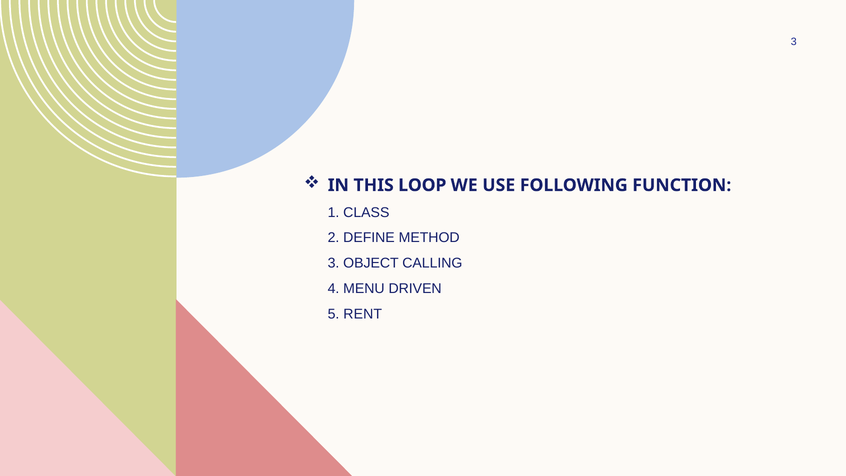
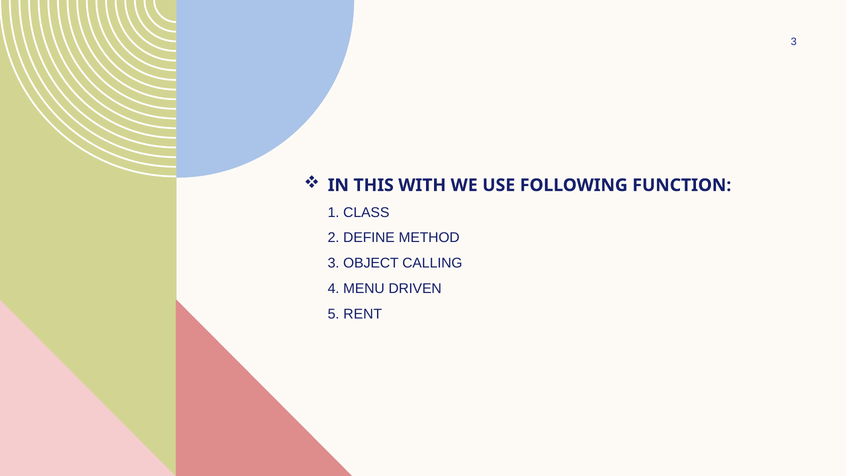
LOOP: LOOP -> WITH (422, 185)
